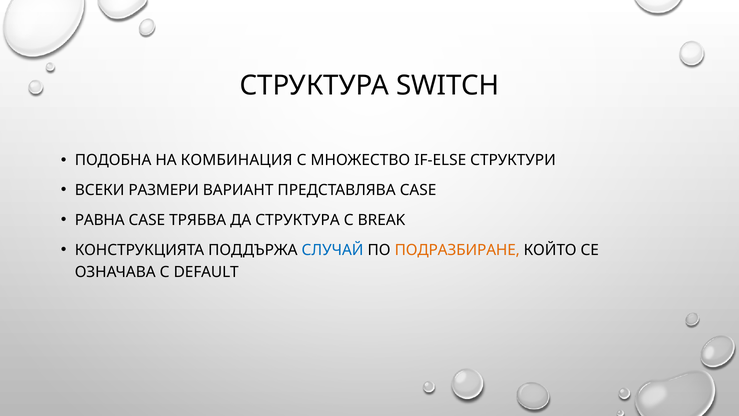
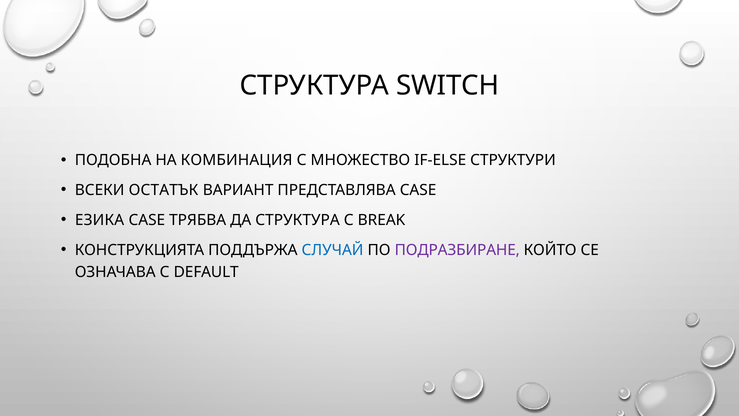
РАЗМЕРИ: РАЗМЕРИ -> ОСТАТЪК (164, 190)
РАВНА: РАВНА -> ЕЗИКА (100, 220)
ПОДРАЗБИРАНЕ colour: orange -> purple (457, 250)
